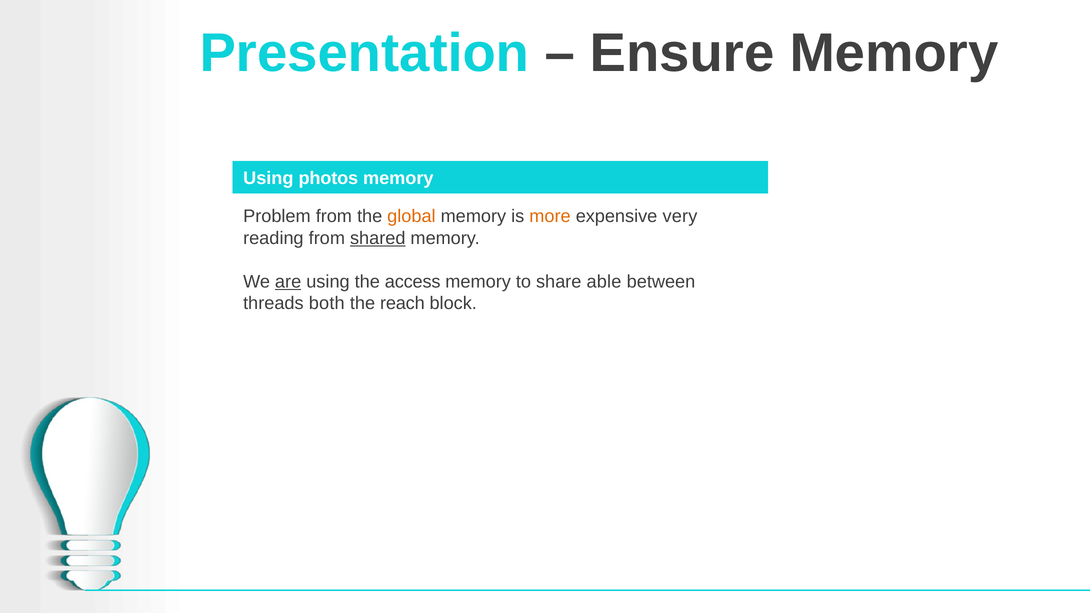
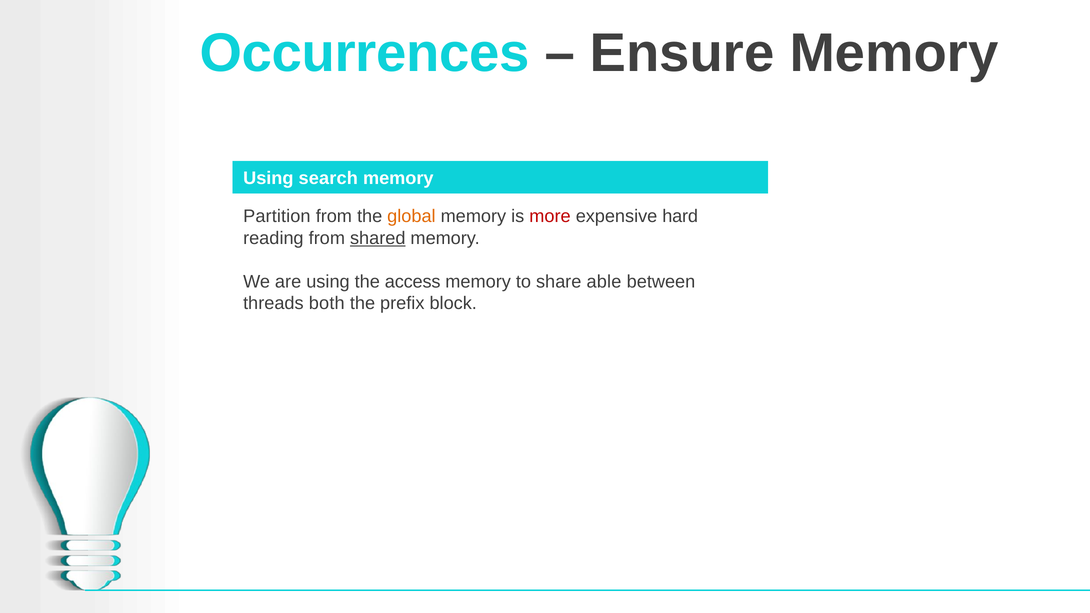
Presentation: Presentation -> Occurrences (365, 53)
photos: photos -> search (328, 179)
Problem: Problem -> Partition (277, 216)
more colour: orange -> red (550, 216)
very: very -> hard (680, 216)
are underline: present -> none (288, 282)
reach: reach -> prefix (402, 304)
